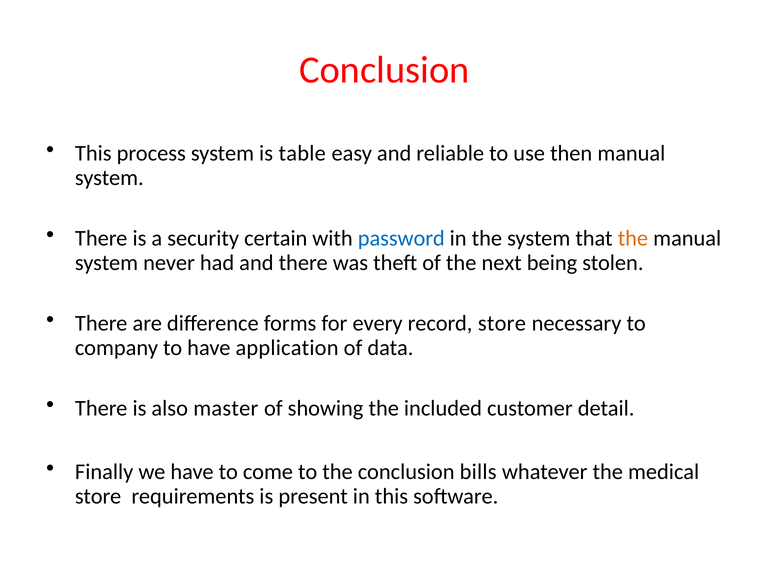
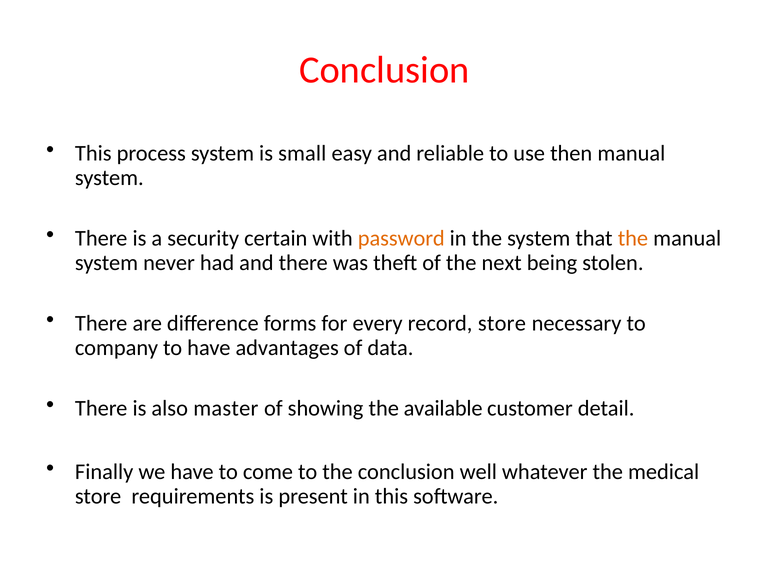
table: table -> small (302, 153)
password colour: blue -> orange (401, 238)
application: application -> advantages (287, 348)
included: included -> available (443, 408)
bills: bills -> well (478, 472)
